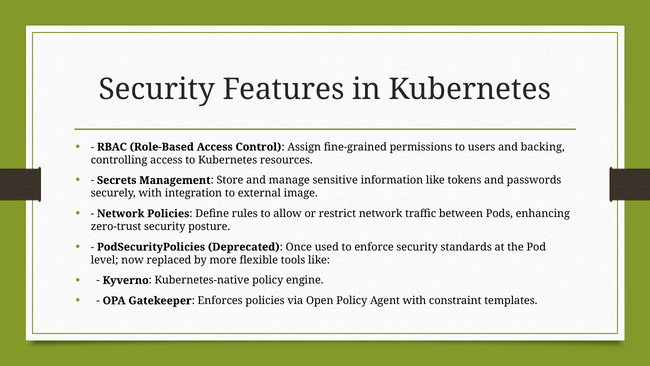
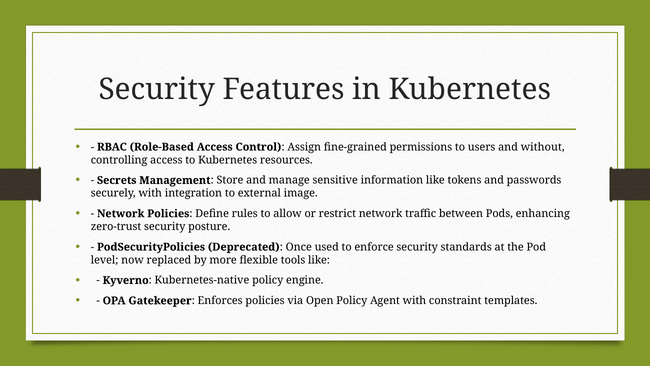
backing: backing -> without (543, 147)
